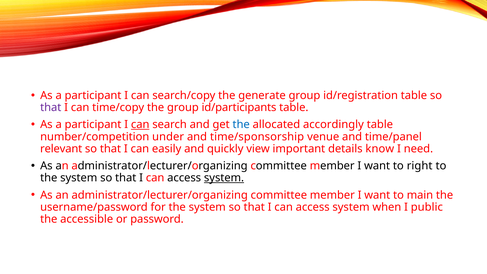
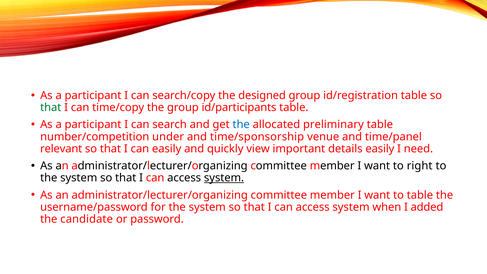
generate: generate -> designed (262, 95)
that colour: purple -> green (51, 107)
can underline: present -> none (140, 125)
accordingly: accordingly -> preliminary (333, 125)
details know: know -> easily (380, 149)
to main: main -> table (420, 195)
public: public -> added (427, 207)
accessible: accessible -> candidate (87, 219)
